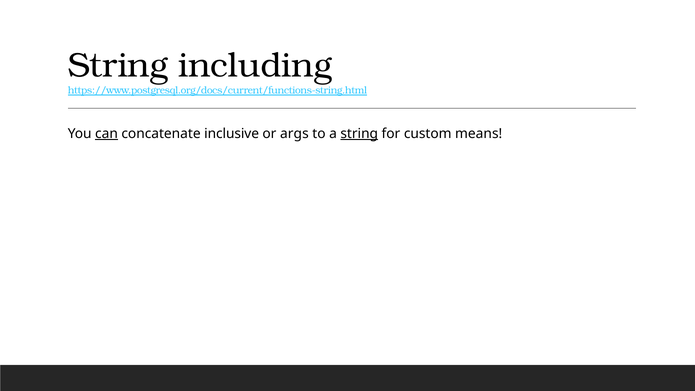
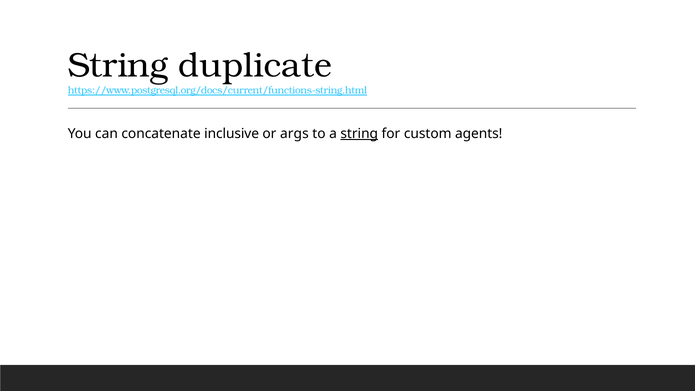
including: including -> duplicate (255, 66)
can underline: present -> none (107, 134)
means: means -> agents (479, 134)
